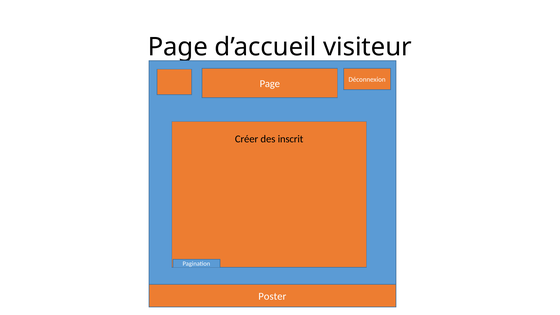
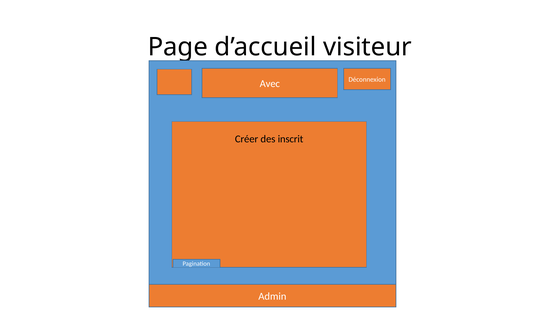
Page: Page -> Avec (270, 84)
Poster: Poster -> Admin (272, 296)
